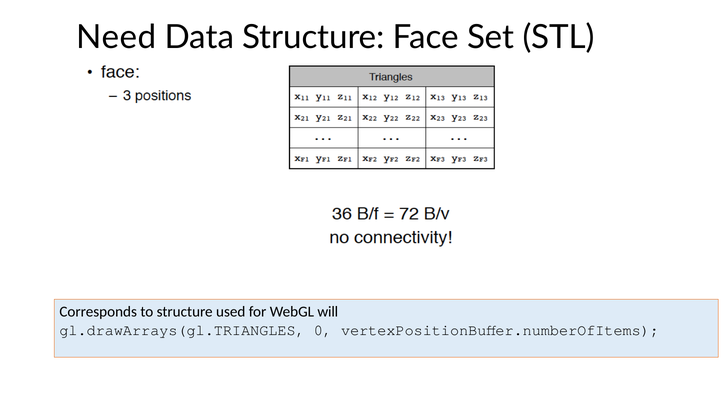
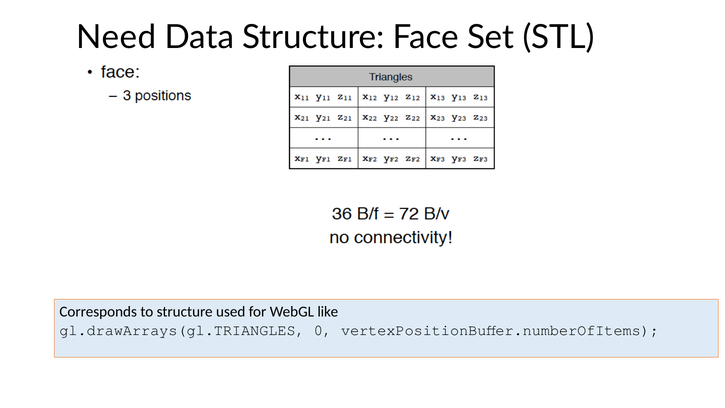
will: will -> like (328, 312)
